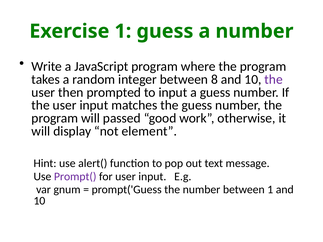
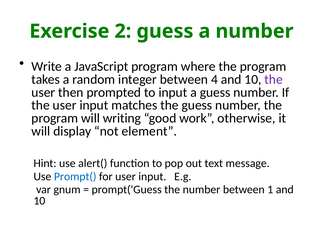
Exercise 1: 1 -> 2 (123, 31)
8: 8 -> 4 (214, 80)
passed: passed -> writing (122, 118)
Prompt( colour: purple -> blue (75, 177)
